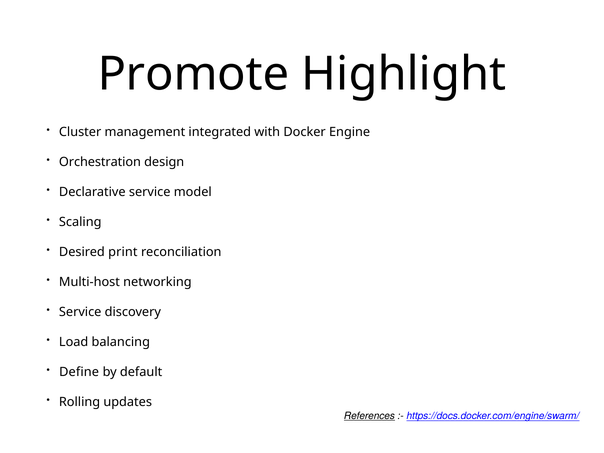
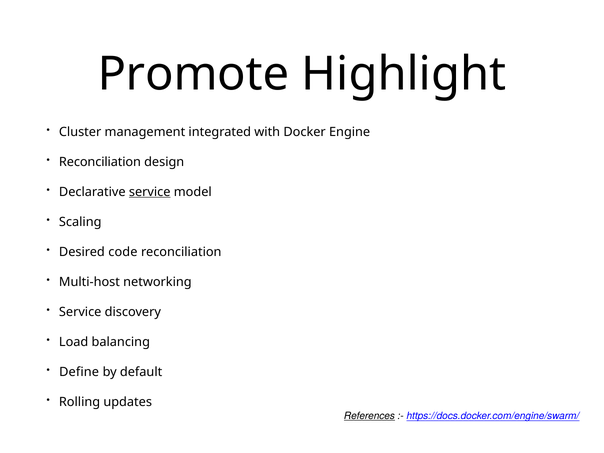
Orchestration: Orchestration -> Reconciliation (100, 162)
service underline: none -> present (150, 192)
print: print -> code (123, 252)
